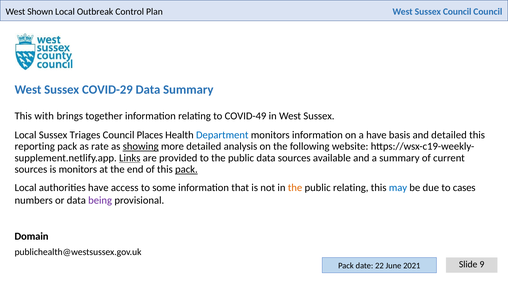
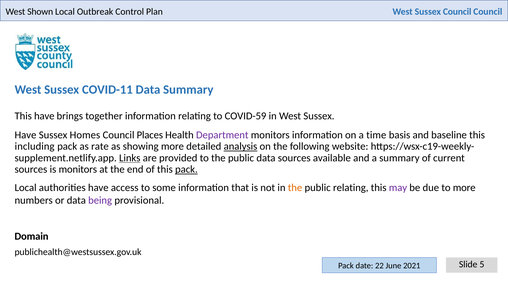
COVID-29: COVID-29 -> COVID-11 (107, 90)
This with: with -> have (44, 116)
COVID-49: COVID-49 -> COVID-59 (246, 116)
Local: Local -> Have (25, 135)
Triages: Triages -> Homes (85, 135)
Department colour: blue -> purple (222, 135)
a have: have -> time (376, 135)
and detailed: detailed -> baseline (449, 135)
reporting: reporting -> including (35, 146)
showing underline: present -> none (141, 146)
analysis underline: none -> present (240, 146)
may colour: blue -> purple (398, 187)
to cases: cases -> more (464, 187)
9: 9 -> 5 (482, 264)
